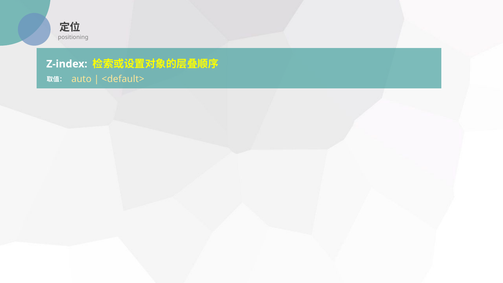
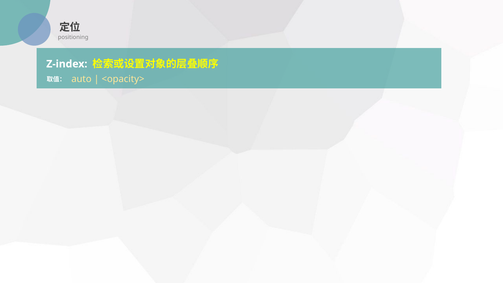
<default>: <default> -> <opacity> (123, 79)
